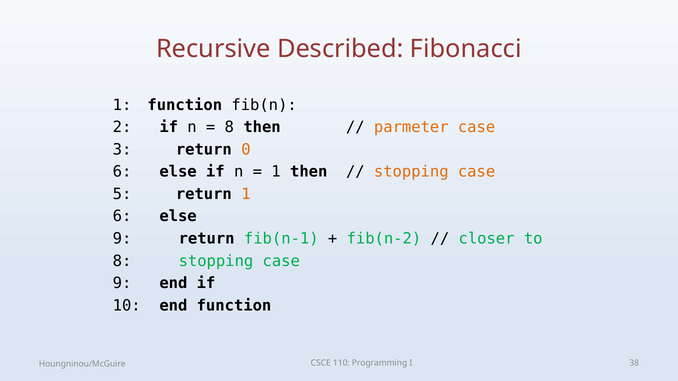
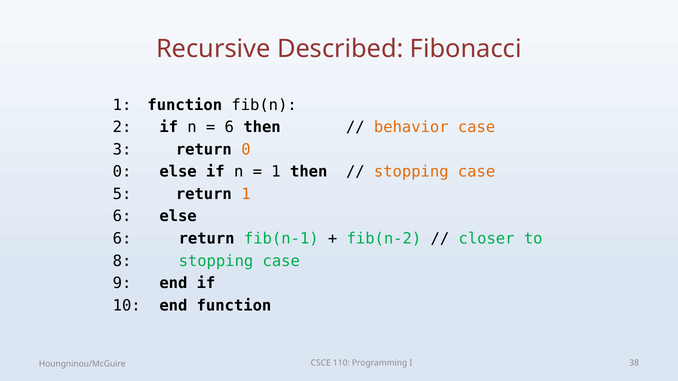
8: 8 -> 6 (229, 127)
parmeter: parmeter -> behavior (411, 127)
6: 6 -> 0 (122, 172)
9: 9 -> 6 (122, 239)
